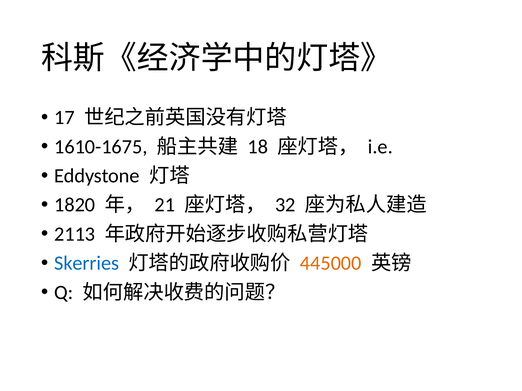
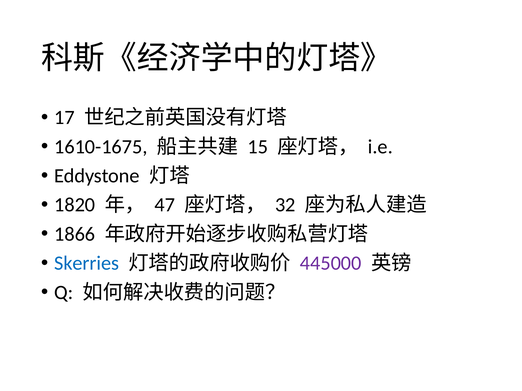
18: 18 -> 15 (258, 147)
21: 21 -> 47 (165, 205)
2113: 2113 -> 1866 (75, 234)
445000 colour: orange -> purple (331, 264)
